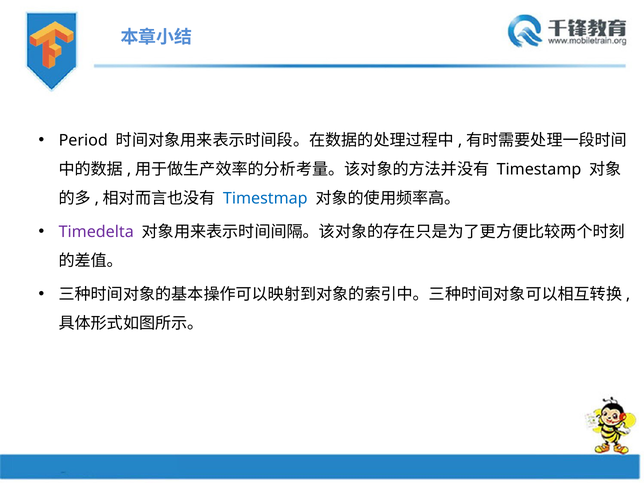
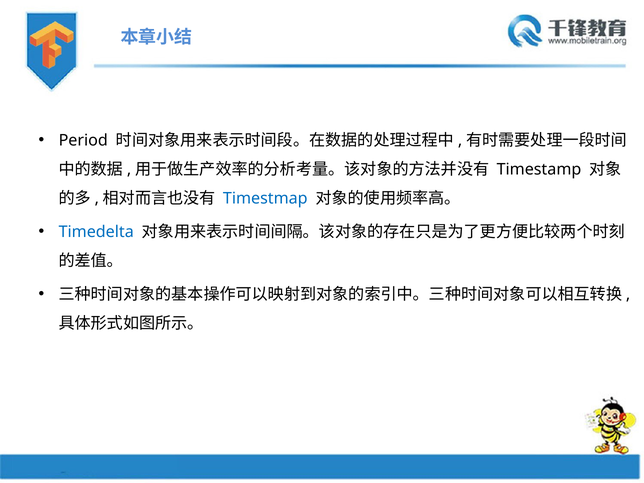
Timedelta colour: purple -> blue (96, 232)
